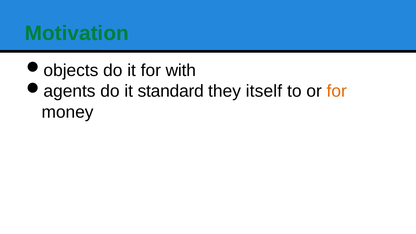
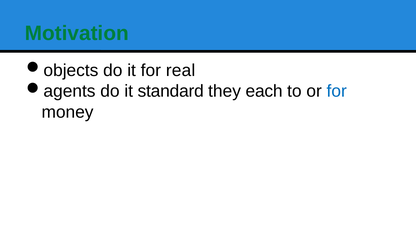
with: with -> real (181, 70)
itself: itself -> each (264, 91)
for colour: orange -> blue (337, 91)
